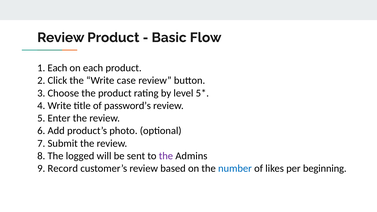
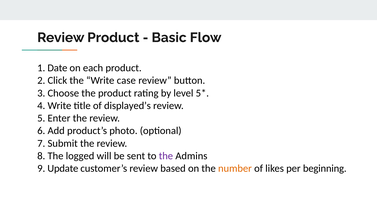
1 Each: Each -> Date (57, 68)
password’s: password’s -> displayed’s (127, 106)
Record: Record -> Update (63, 169)
number colour: blue -> orange (235, 169)
